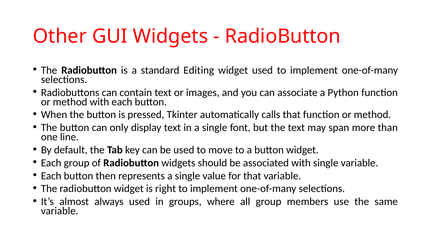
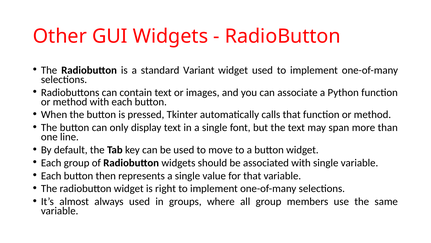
Editing: Editing -> Variant (199, 70)
